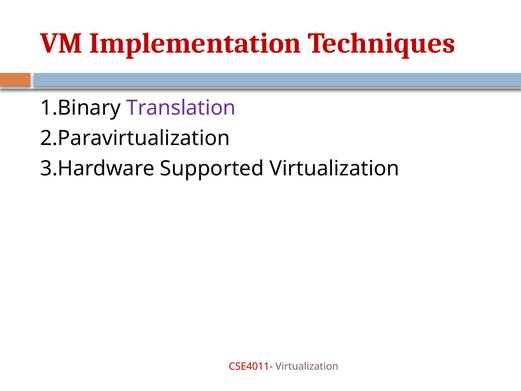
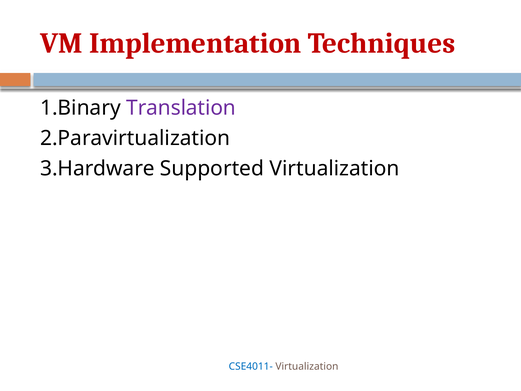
CSE4011- colour: red -> blue (251, 366)
